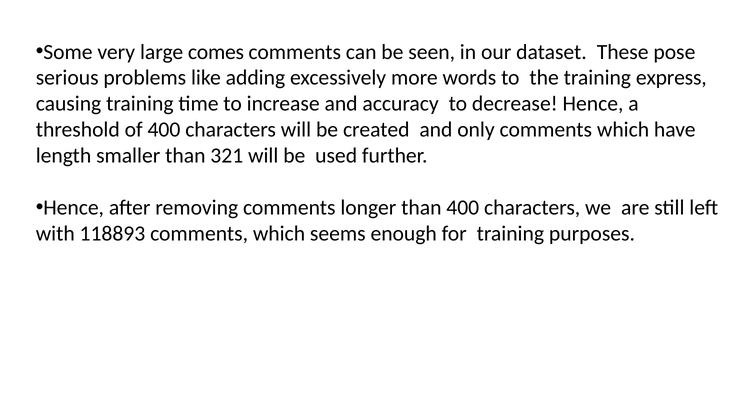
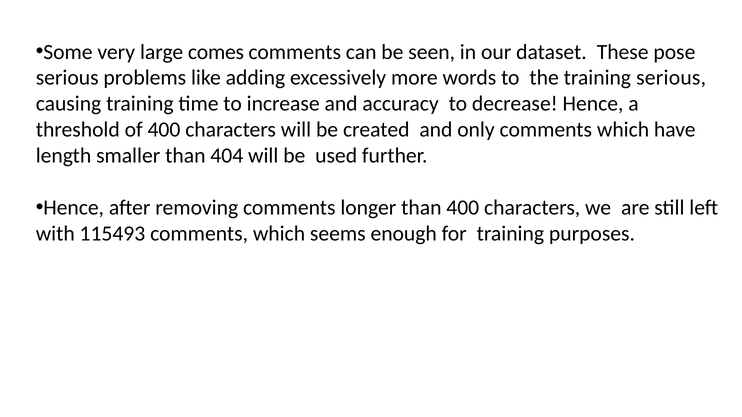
training express: express -> serious (671, 78)
321: 321 -> 404 (227, 156)
118893: 118893 -> 115493 (112, 234)
